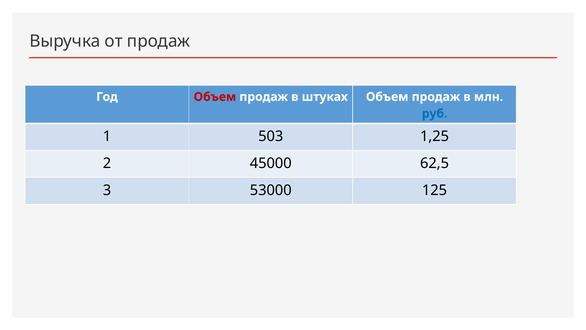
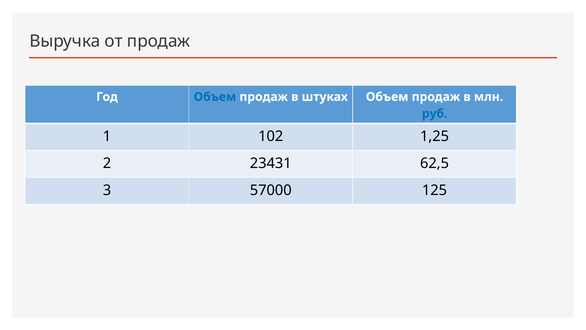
Объем colour: red -> blue (215, 97)
503: 503 -> 102 (271, 136)
45000: 45000 -> 23431 (271, 163)
53000: 53000 -> 57000 (271, 190)
